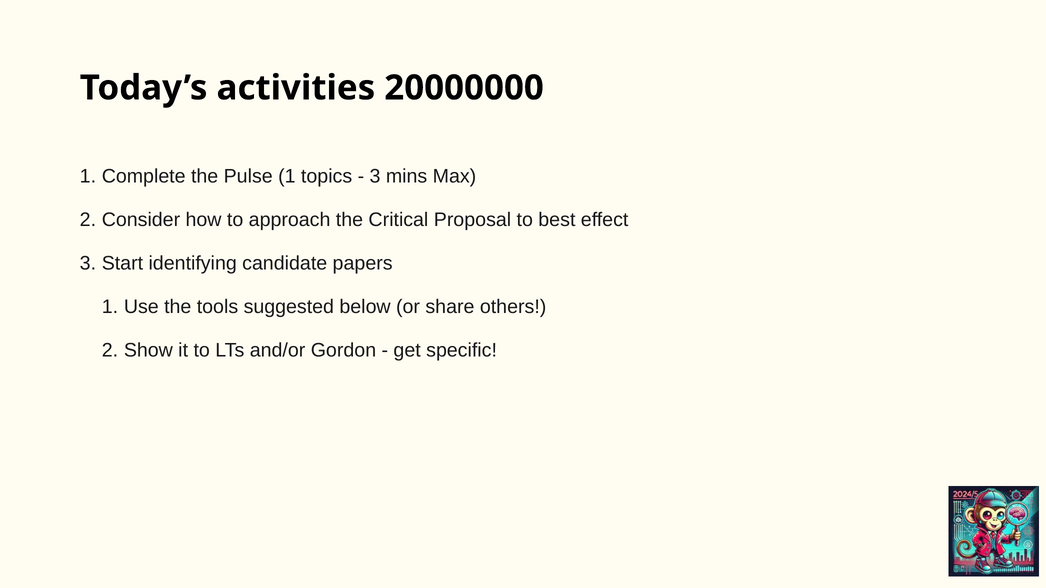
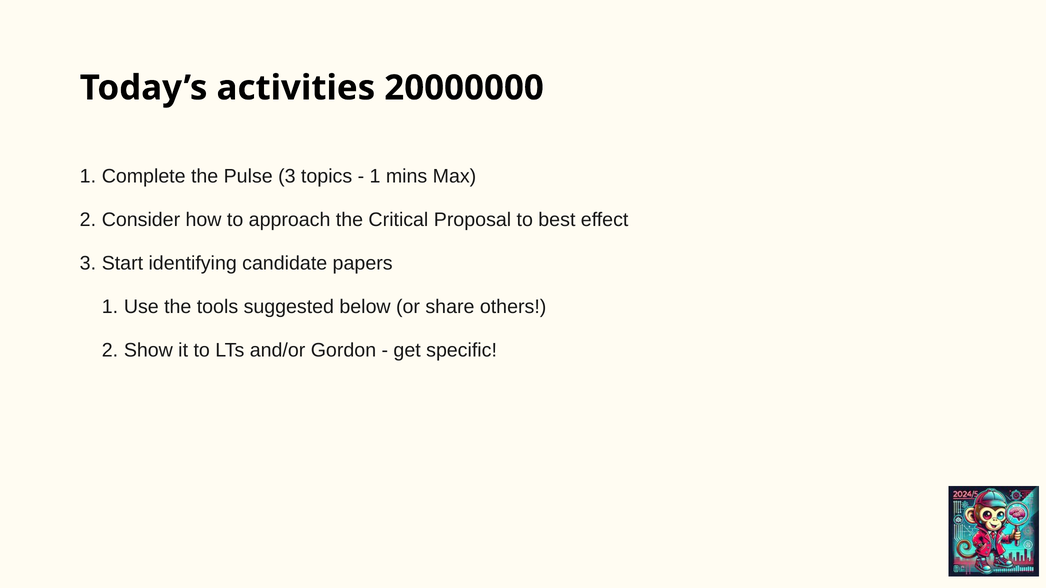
Pulse 1: 1 -> 3 (287, 176)
3: 3 -> 1 (375, 176)
